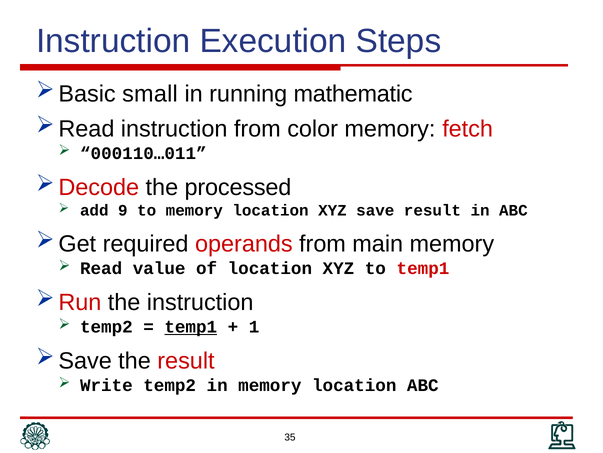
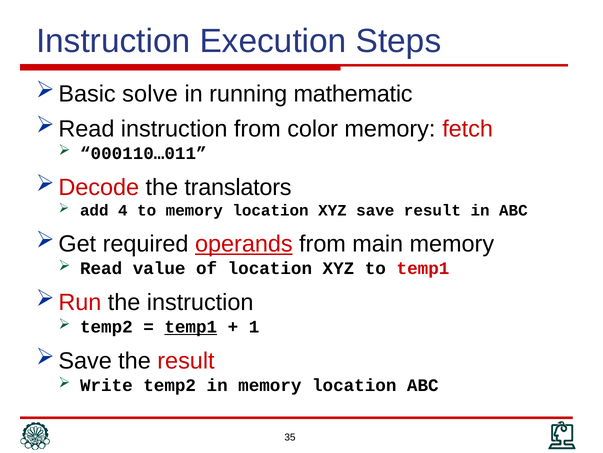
small: small -> solve (150, 94)
processed: processed -> translators (238, 187)
9: 9 -> 4 (123, 210)
operands underline: none -> present (244, 244)
